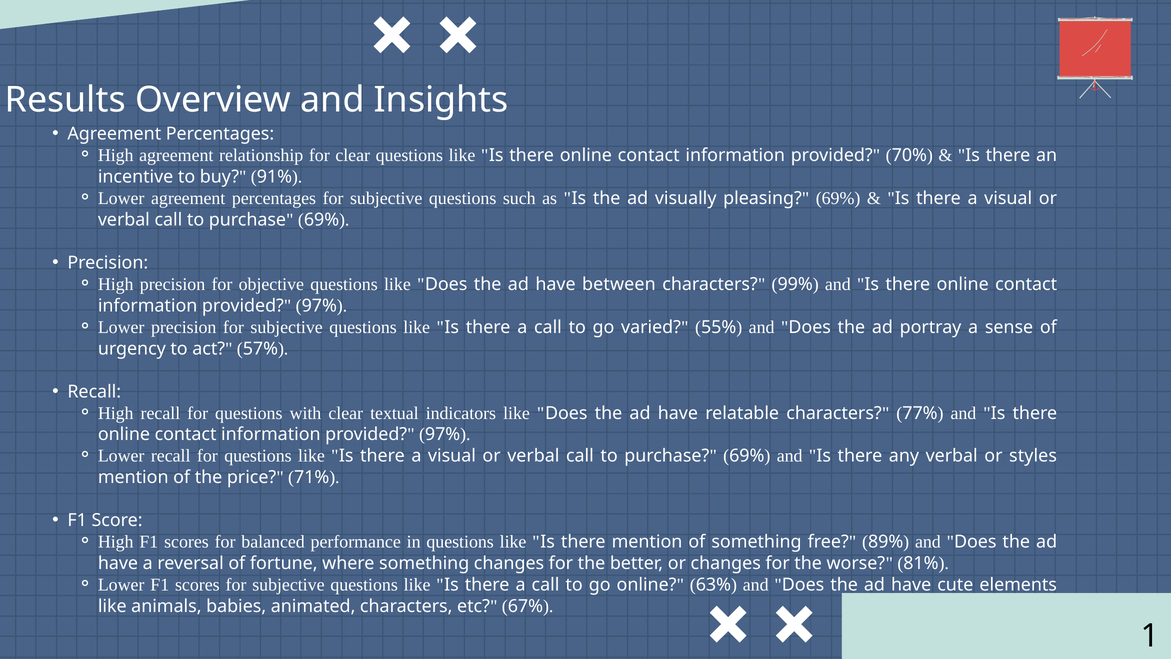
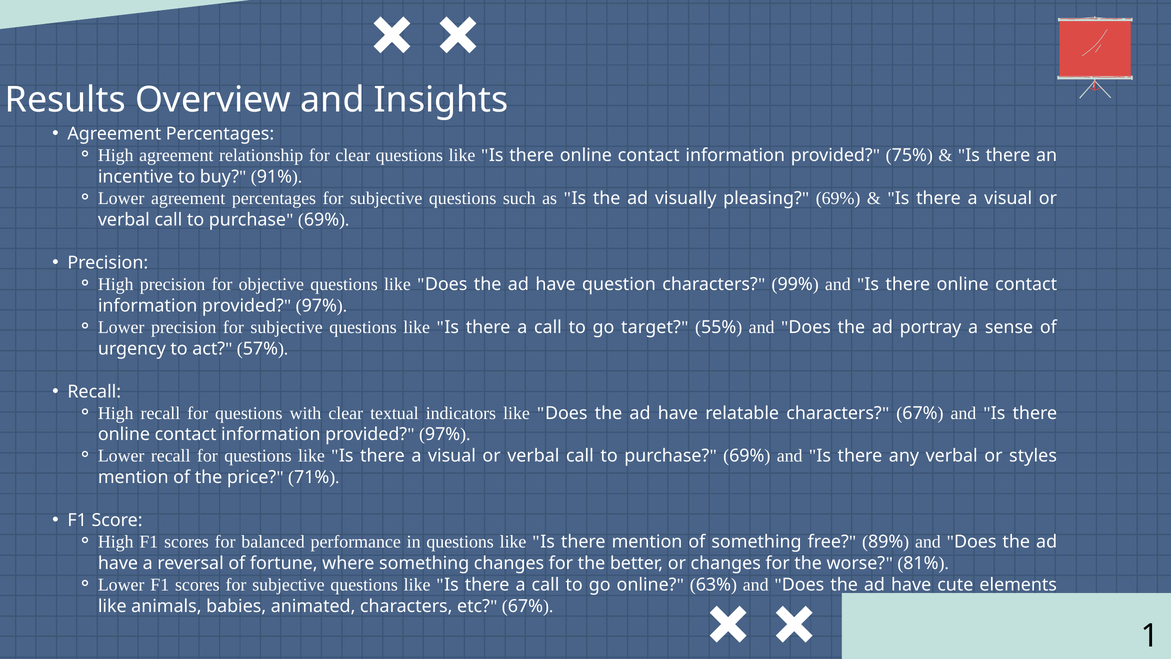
70%: 70% -> 75% (909, 155)
between: between -> question (619, 284)
varied: varied -> target (651, 327)
77%: 77% -> 67% (920, 413)
